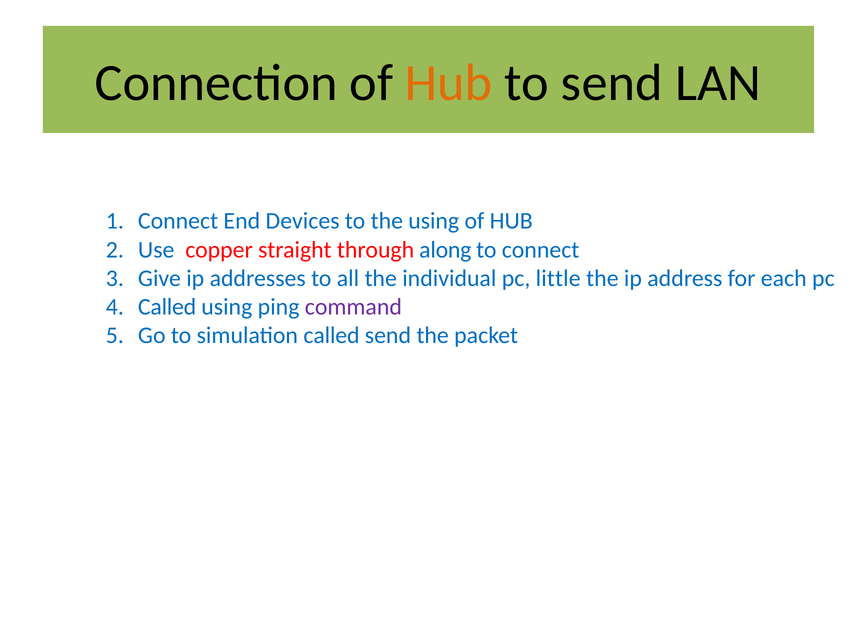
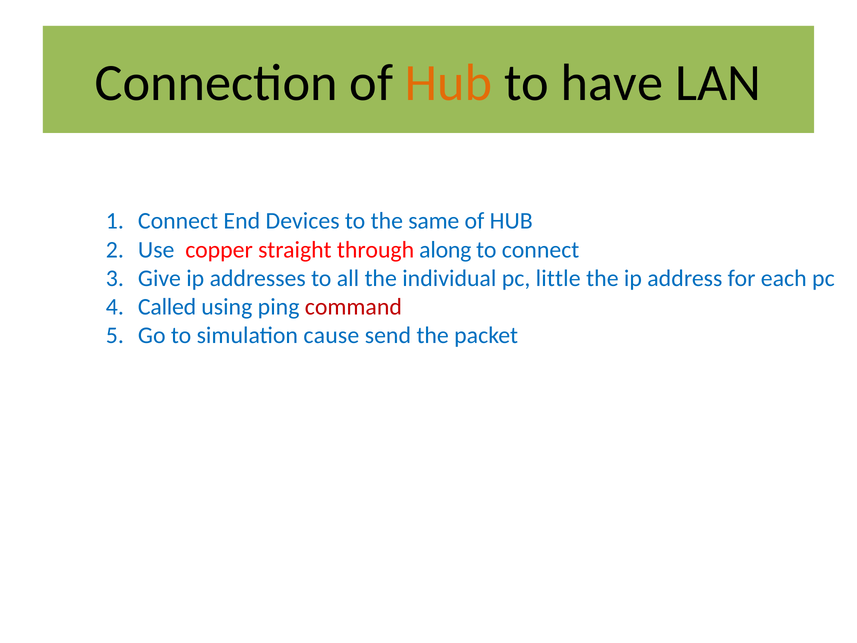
to send: send -> have (612, 83)
the using: using -> same (434, 221)
command colour: purple -> red (353, 307)
simulation called: called -> cause (331, 335)
